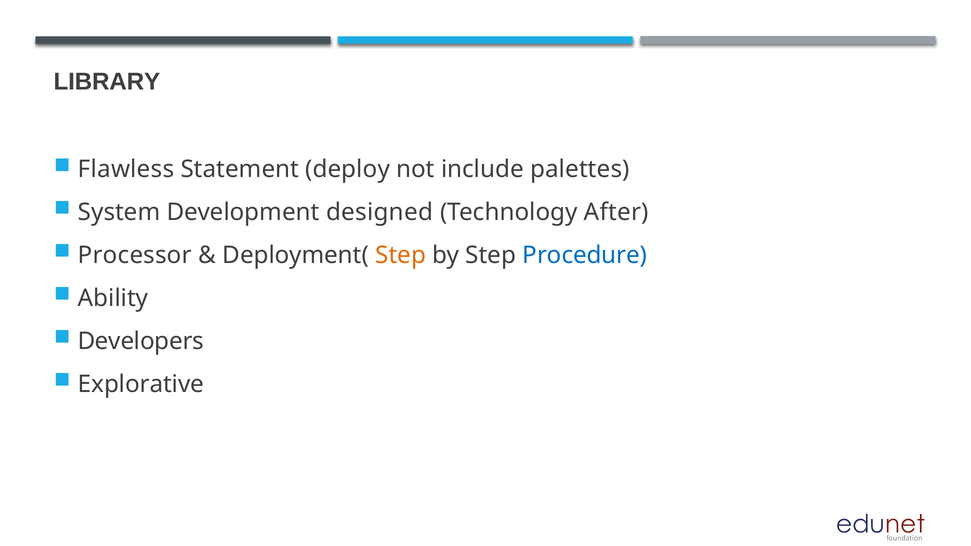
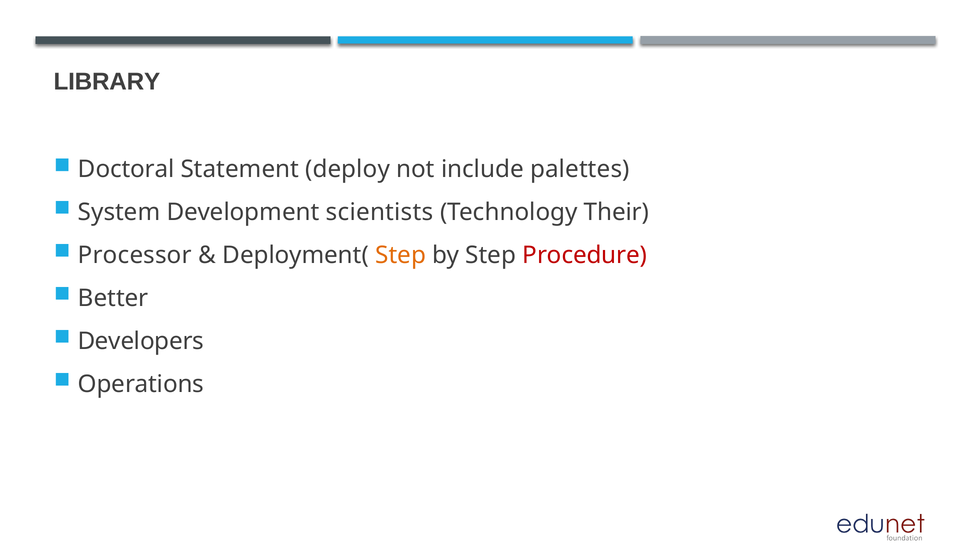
Flawless: Flawless -> Doctoral (126, 169)
designed: designed -> scientists (380, 212)
After: After -> Their (617, 212)
Procedure colour: blue -> red (585, 255)
Ability: Ability -> Better (113, 298)
Explorative: Explorative -> Operations (141, 384)
